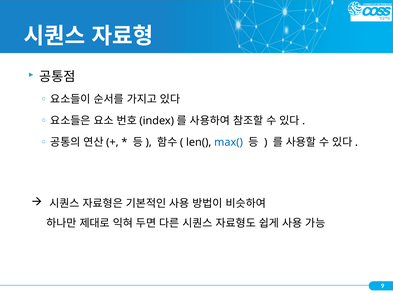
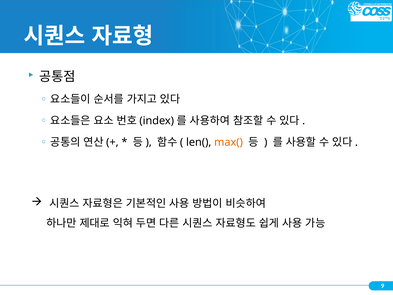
max( colour: blue -> orange (229, 142)
